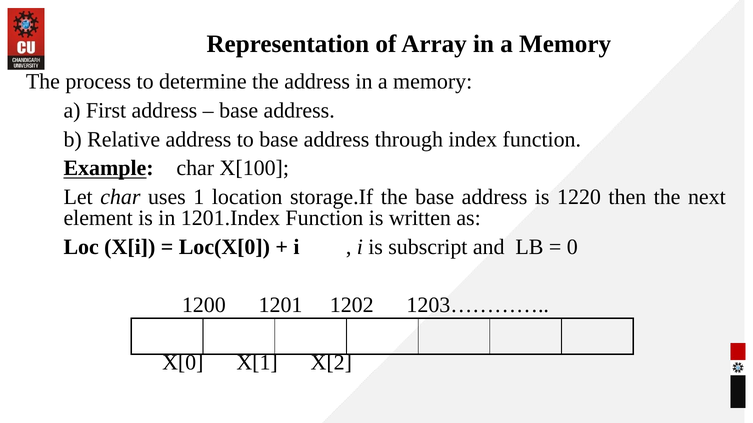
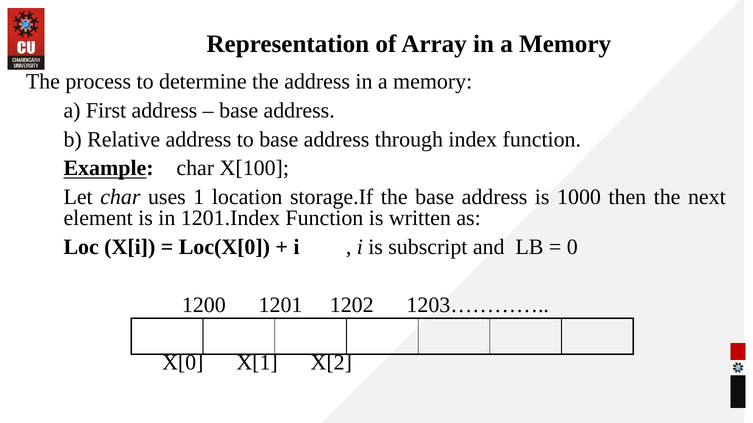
1220: 1220 -> 1000 (579, 197)
